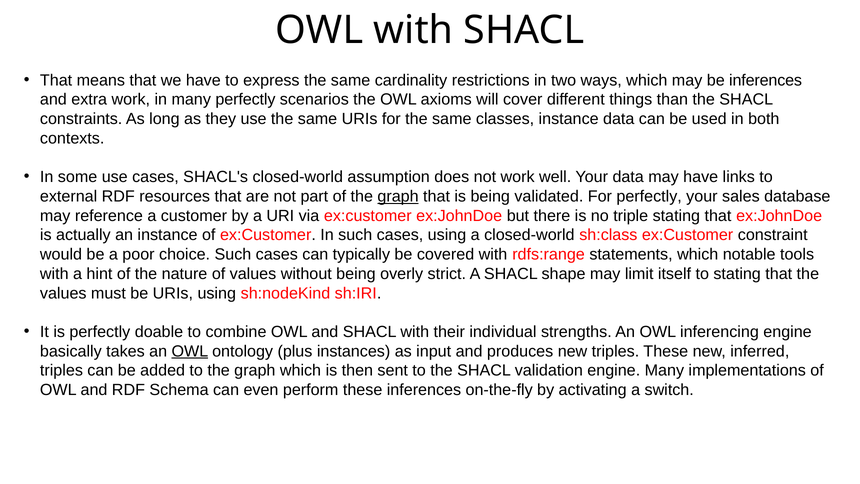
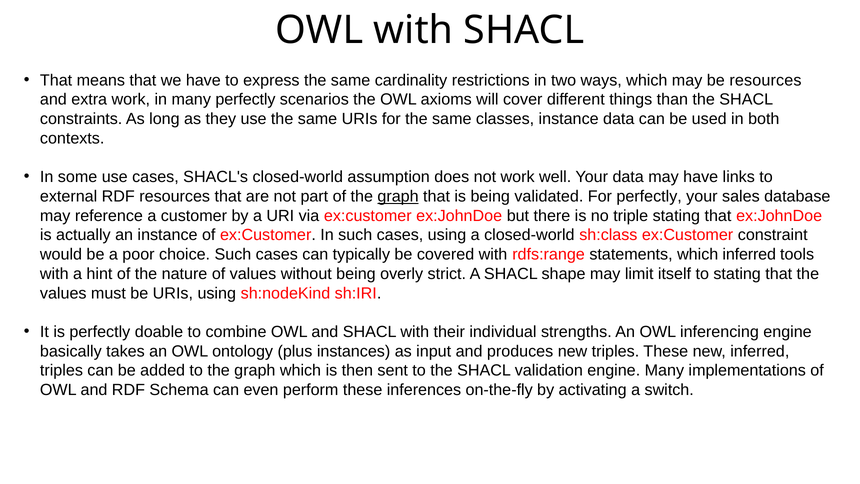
be inferences: inferences -> resources (765, 80)
which notable: notable -> inferred (749, 254)
OWL underline: present -> none (190, 351)
